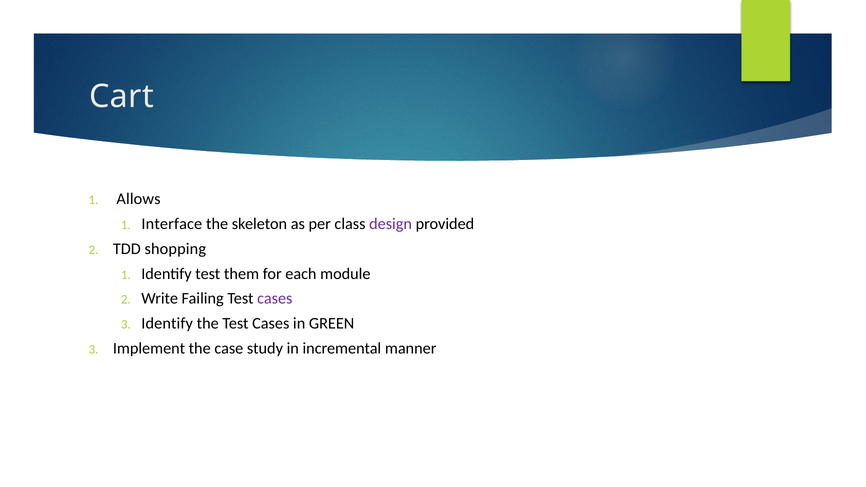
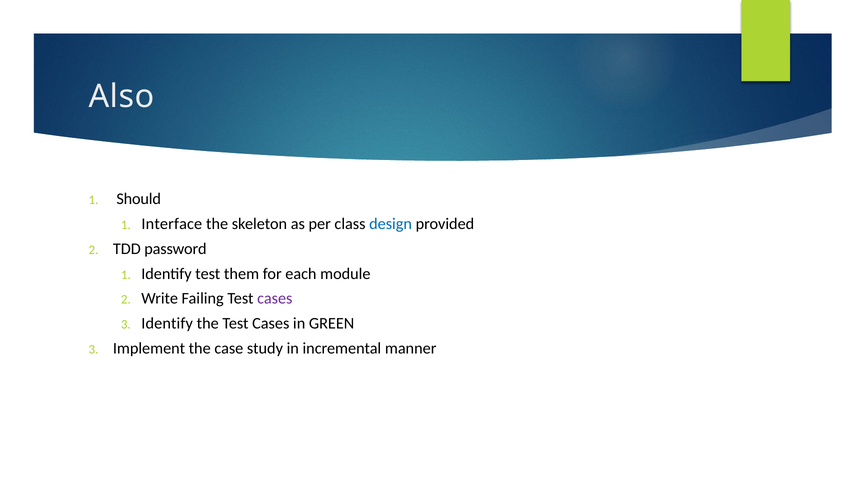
Cart: Cart -> Also (122, 97)
Allows: Allows -> Should (139, 199)
design colour: purple -> blue (391, 224)
shopping: shopping -> password (175, 249)
